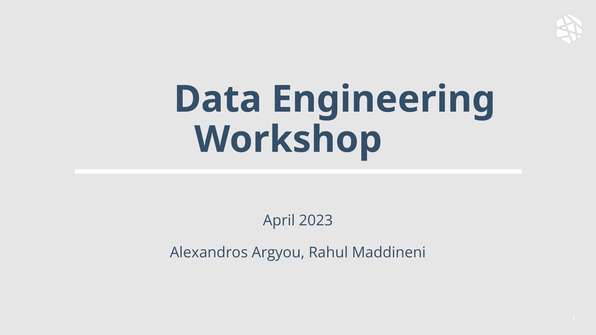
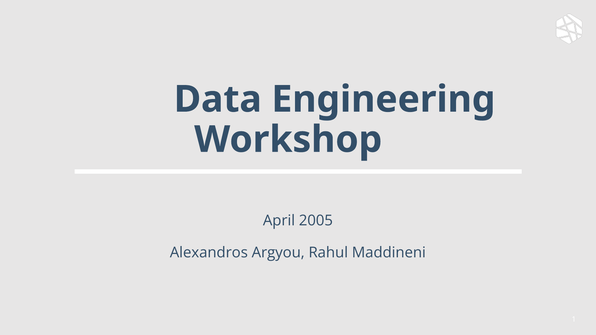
2023: 2023 -> 2005 (316, 221)
